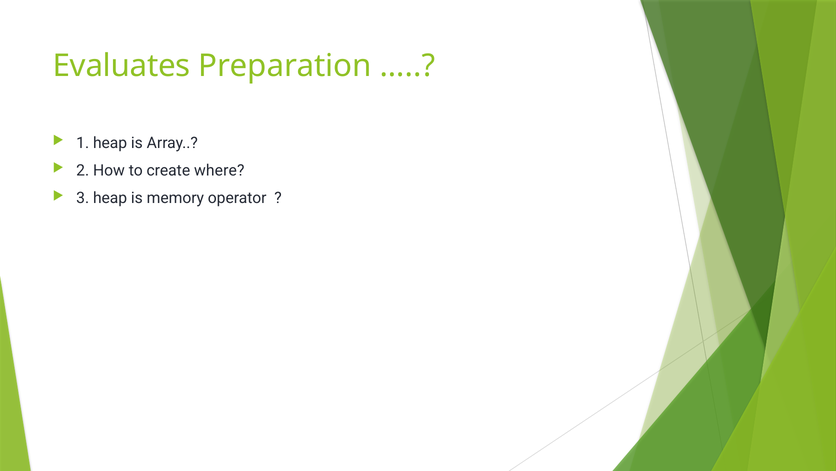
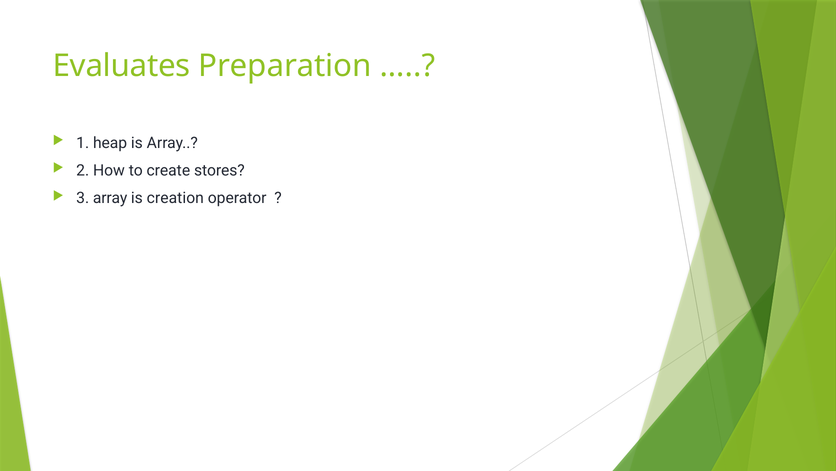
where: where -> stores (219, 170)
3 heap: heap -> array (110, 198)
memory: memory -> creation (175, 198)
